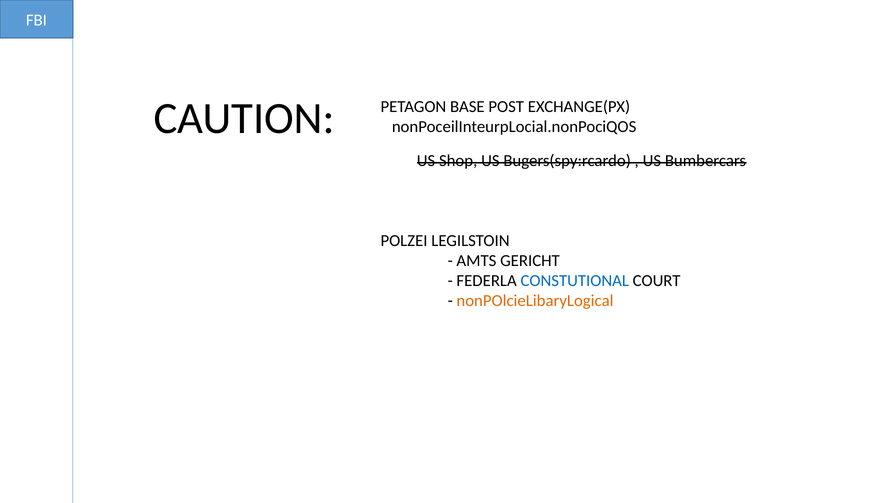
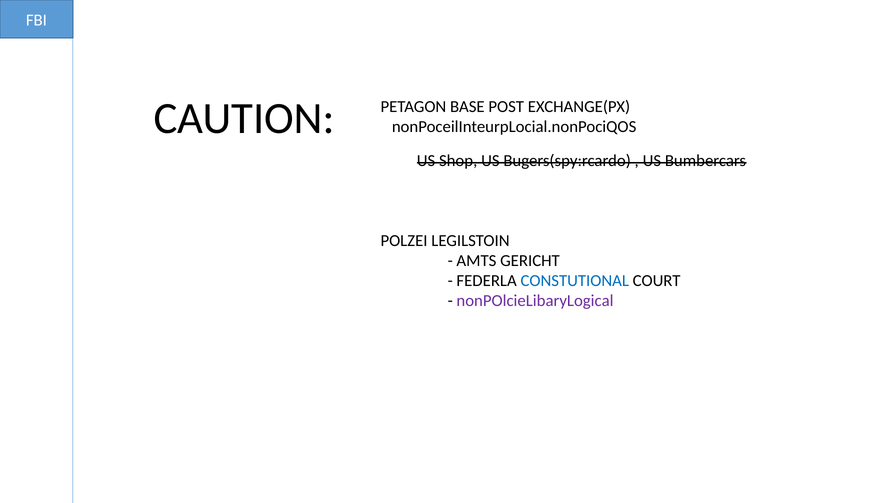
nonPOlcieLibaryLogical colour: orange -> purple (535, 301)
